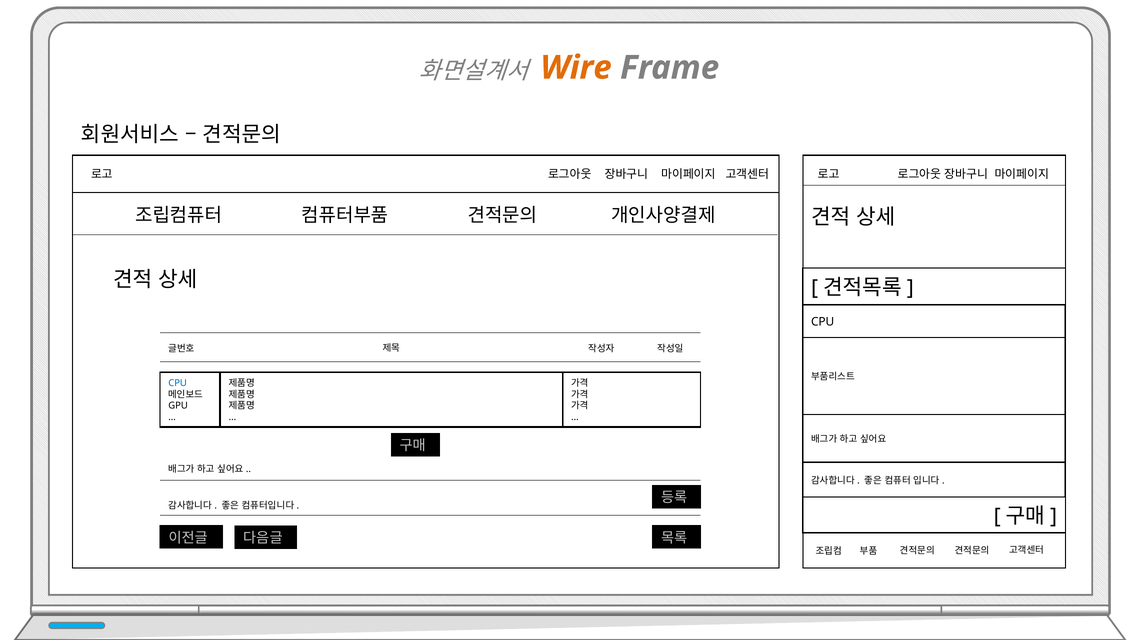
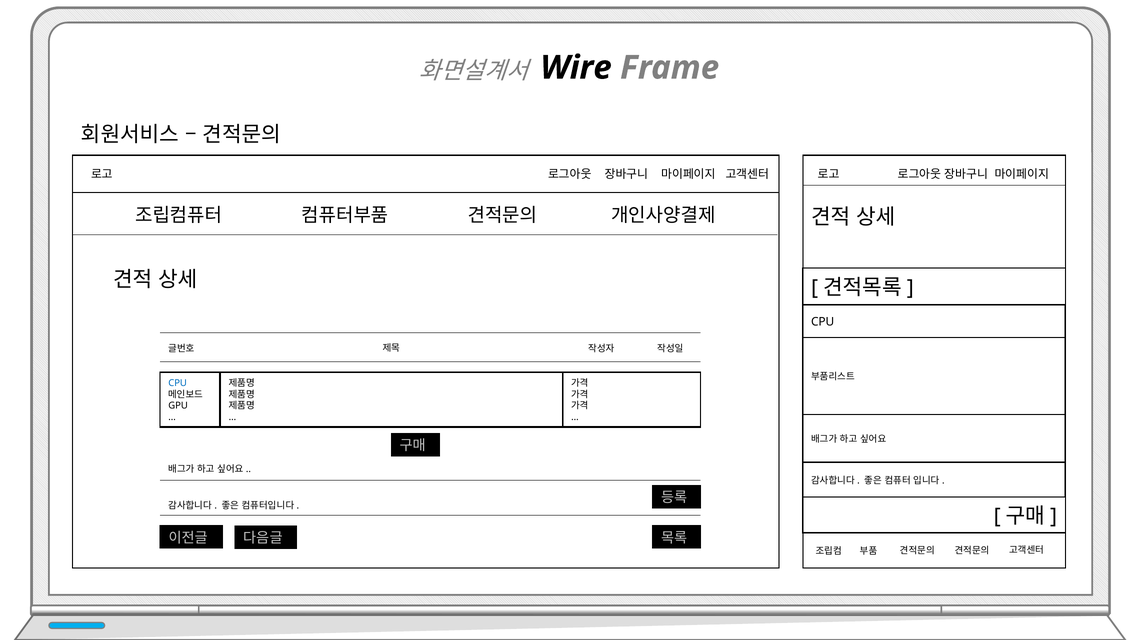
Wire colour: orange -> black (576, 68)
